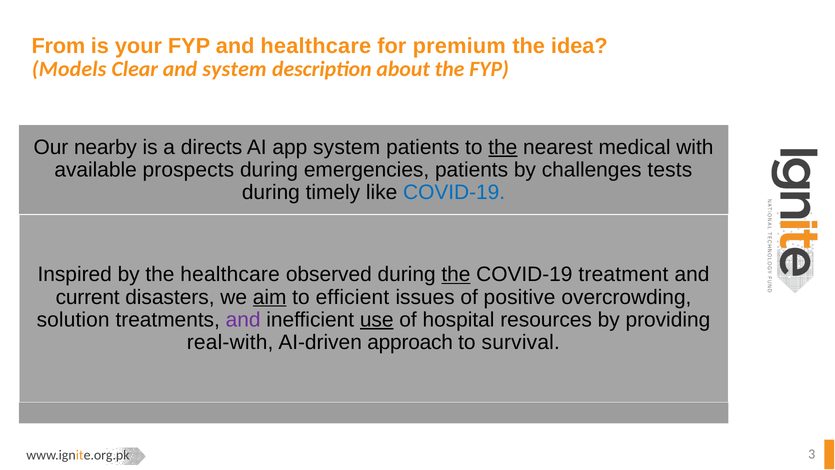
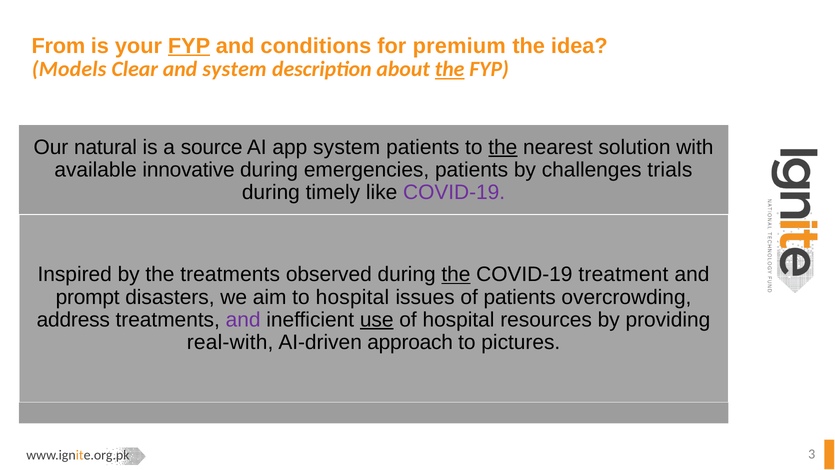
FYP underline: none -> present (189, 46)
and healthcare: healthcare -> conditions (316, 46)
the underline: none -> present (450, 69)
nearby: nearby -> natural (105, 147)
directs: directs -> source (212, 147)
medical: medical -> solution (635, 147)
prospects: prospects -> innovative (189, 170)
tests: tests -> trials (670, 170)
COVID-19 colour: blue -> purple (454, 192)
the healthcare: healthcare -> treatments (230, 274)
current: current -> prompt (88, 297)
aim underline: present -> none (270, 297)
to efficient: efficient -> hospital (352, 297)
of positive: positive -> patients (520, 297)
solution: solution -> address (73, 320)
survival: survival -> pictures (521, 342)
